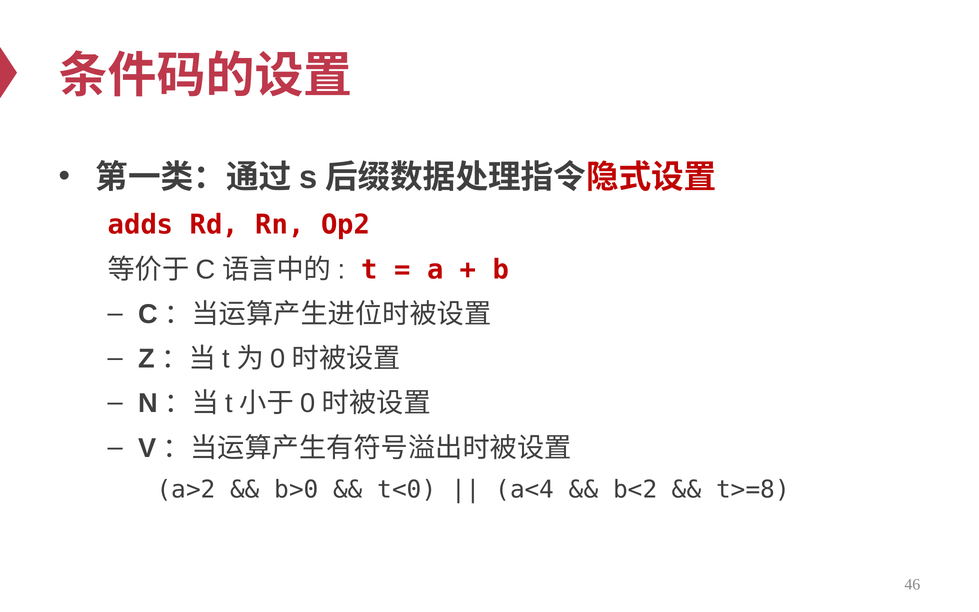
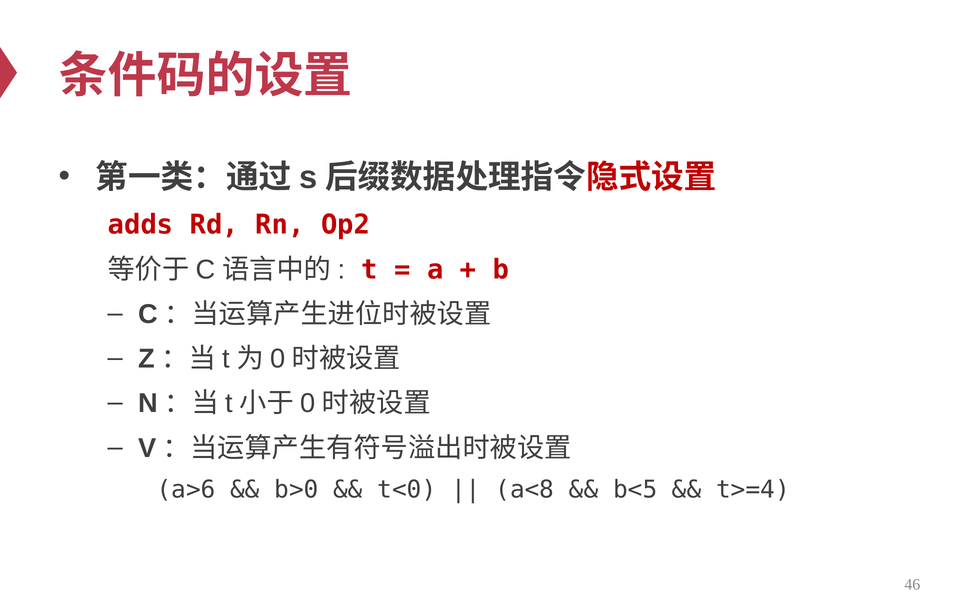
a>2: a>2 -> a>6 (186, 490)
a<4: a<4 -> a<8 (525, 490)
b<2: b<2 -> b<5 (635, 490)
t>=8: t>=8 -> t>=4 (753, 490)
